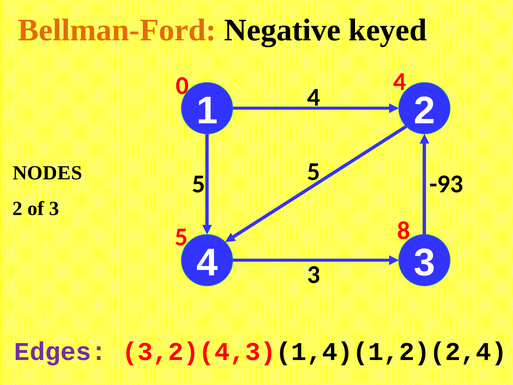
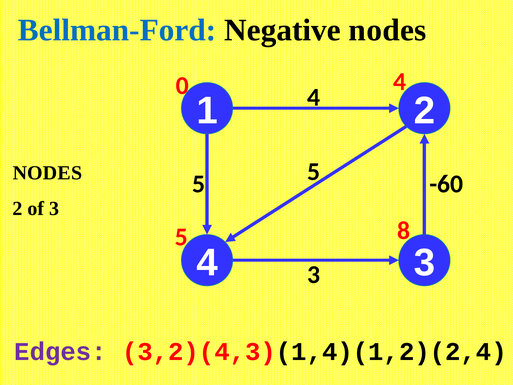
Bellman-Ford colour: orange -> blue (117, 30)
Negative keyed: keyed -> nodes (388, 30)
-93: -93 -> -60 (446, 184)
